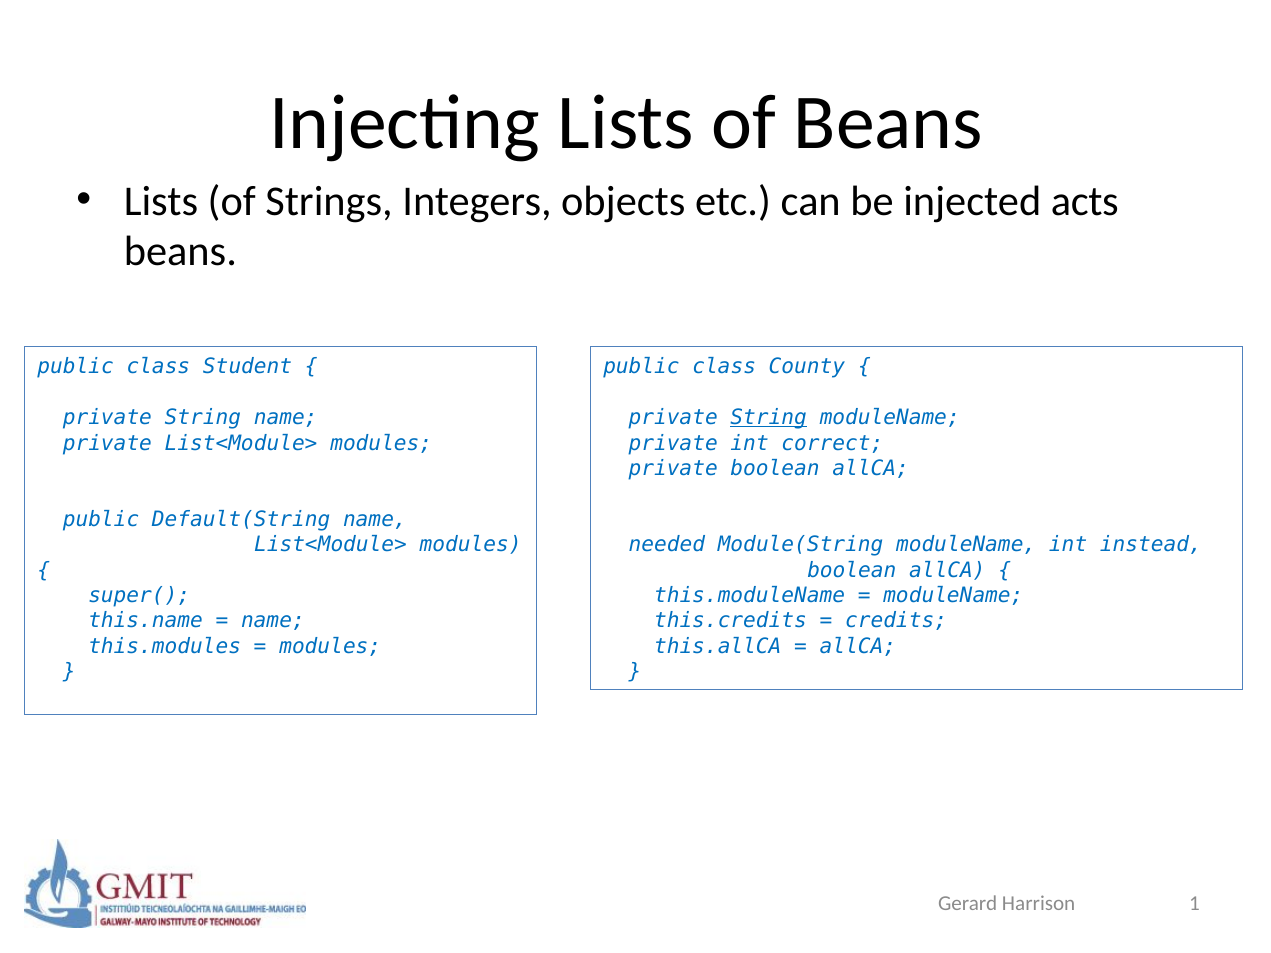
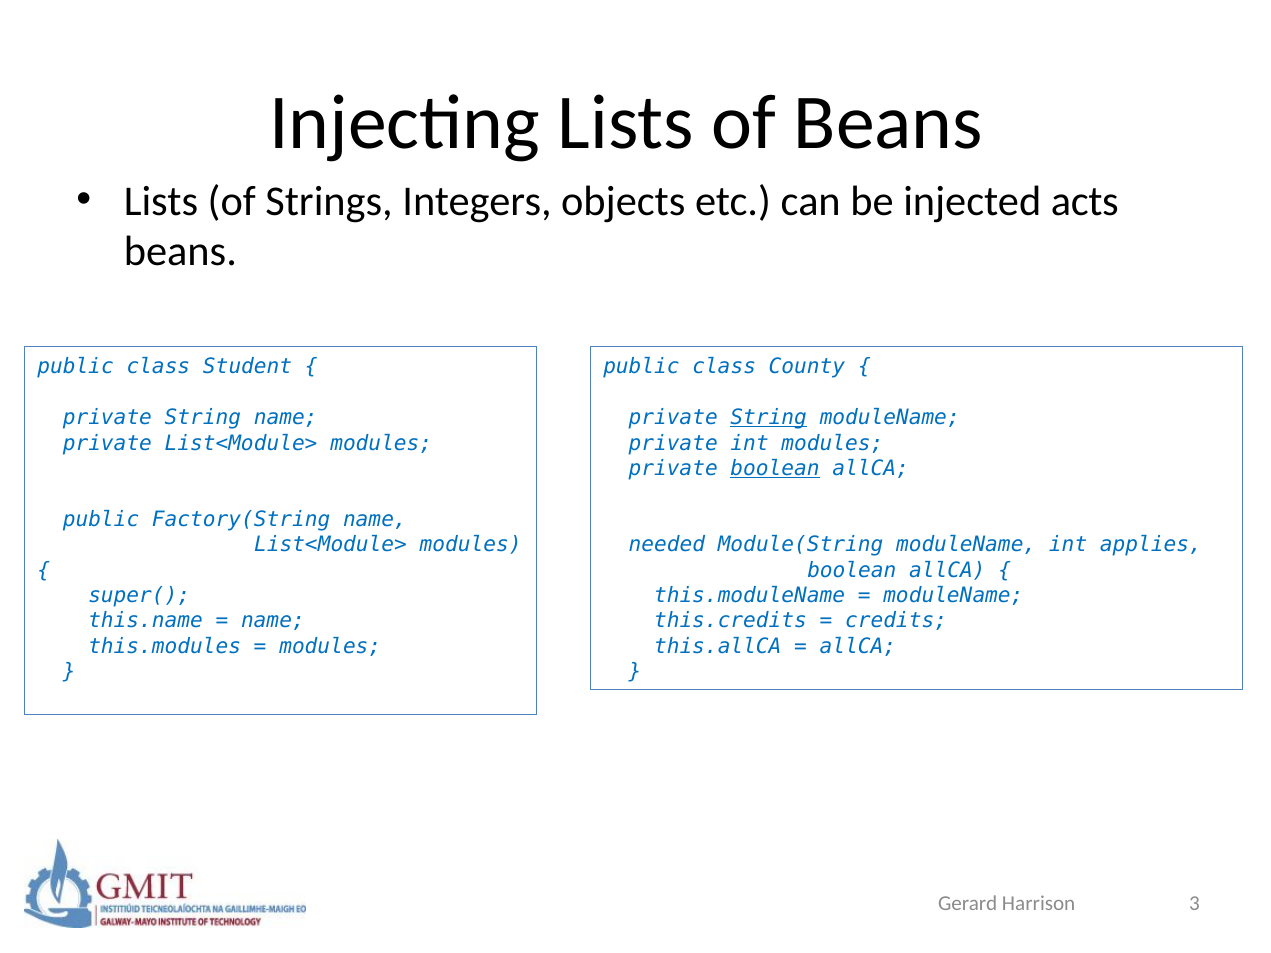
int correct: correct -> modules (832, 443)
boolean underline: none -> present (775, 469)
Default(String: Default(String -> Factory(String (241, 519)
instead: instead -> applies (1151, 545)
1: 1 -> 3 (1194, 904)
